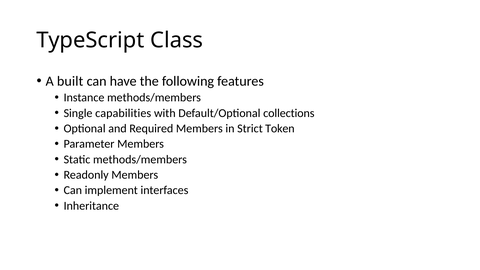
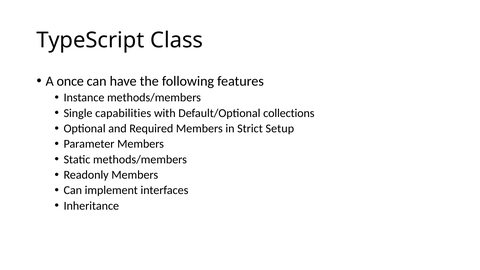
built: built -> once (70, 81)
Token: Token -> Setup (280, 129)
